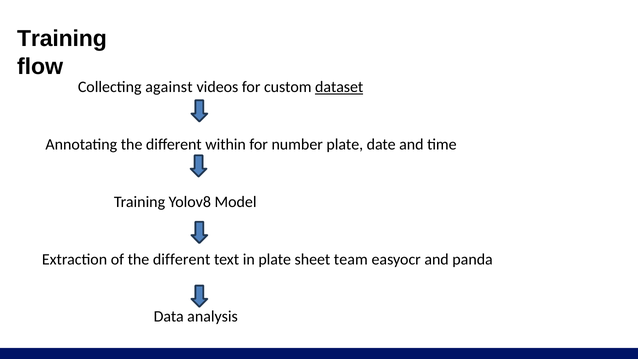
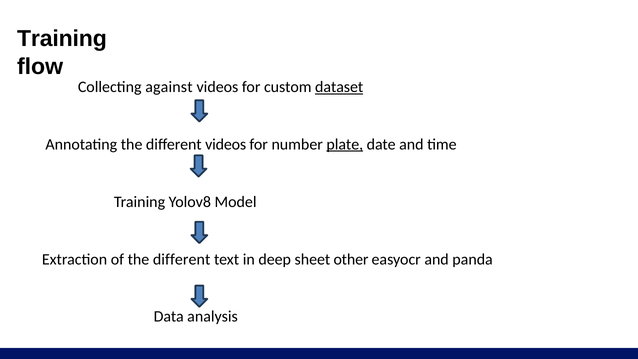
different within: within -> videos (226, 144)
plate underline: none -> present (345, 144)
in plate: plate -> deep (275, 259)
team: team -> other (351, 259)
